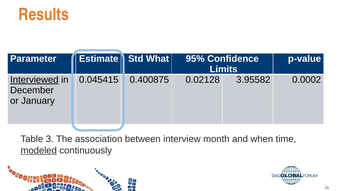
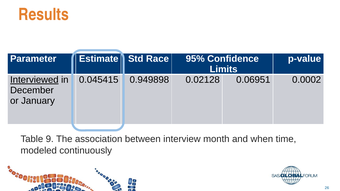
What: What -> Race (157, 59)
0.400875: 0.400875 -> 0.949898 (149, 80)
3.95582: 3.95582 -> 0.06951 (253, 80)
3: 3 -> 9 (50, 139)
modeled underline: present -> none (39, 151)
